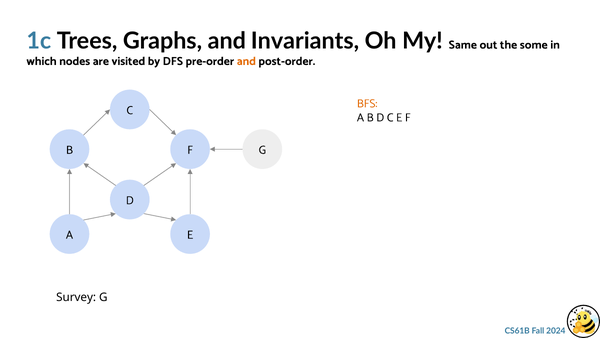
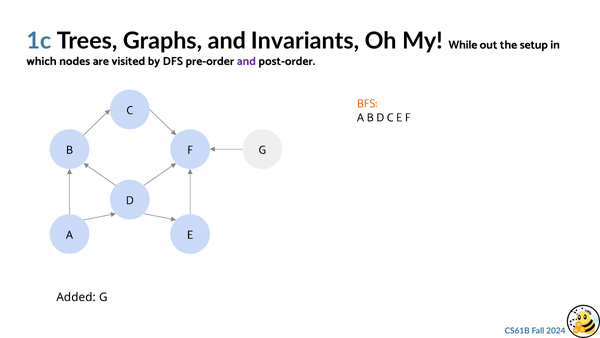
Same: Same -> While (463, 45)
some: some -> setup (534, 45)
and colour: orange -> purple (246, 61)
Survey: Survey -> Added (76, 297)
